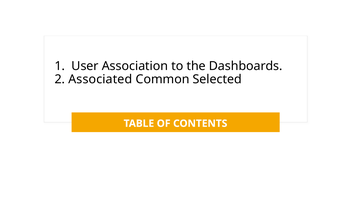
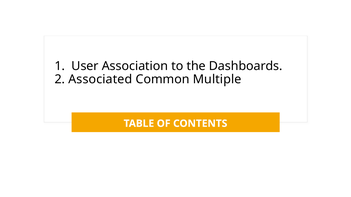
Selected: Selected -> Multiple (217, 79)
